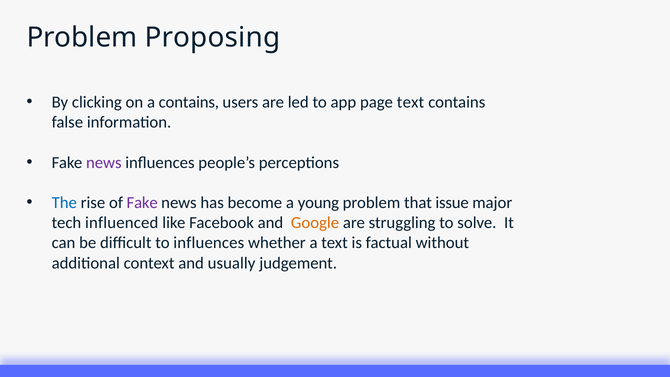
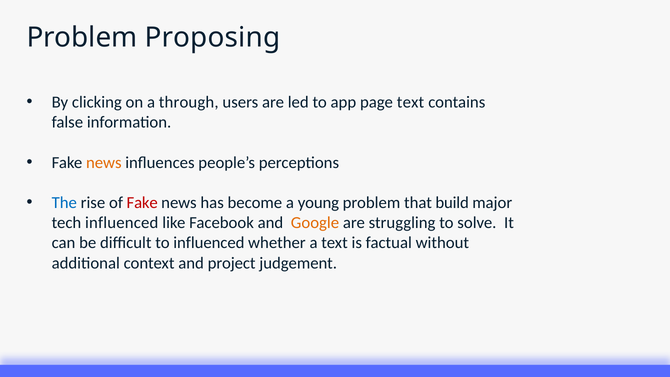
a contains: contains -> through (189, 102)
news colour: purple -> orange (104, 162)
Fake colour: purple -> red (142, 203)
issue: issue -> build (452, 203)
to influences: influences -> influenced (209, 243)
usually: usually -> project (232, 263)
